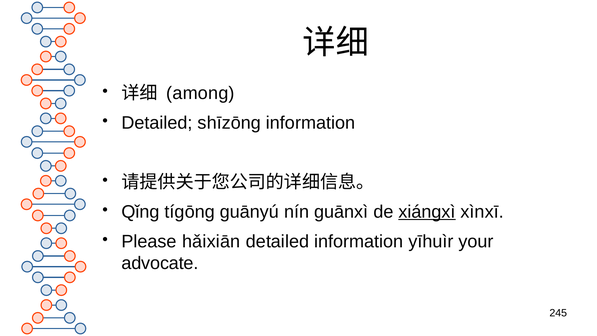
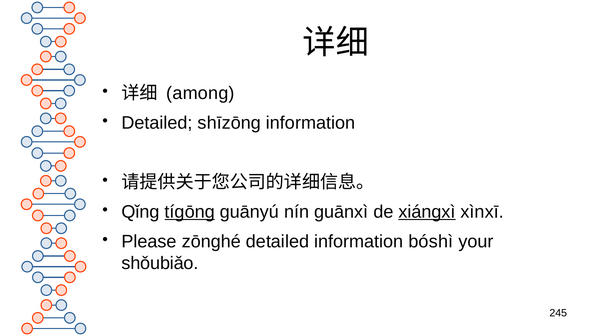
tígōng underline: none -> present (190, 212)
hǎixiān: hǎixiān -> zōnghé (211, 241)
yīhuìr: yīhuìr -> bóshì (431, 241)
advocate: advocate -> shǒubiǎo (160, 263)
